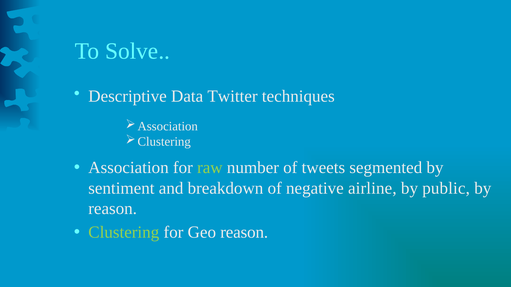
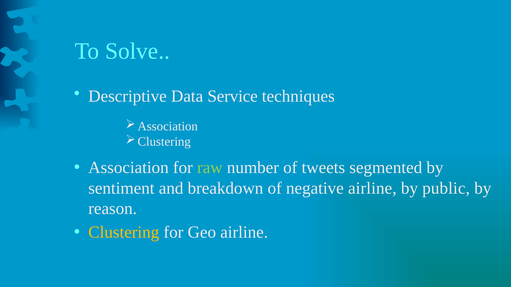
Twitter: Twitter -> Service (233, 96)
Clustering colour: light green -> yellow (124, 233)
Geo reason: reason -> airline (244, 233)
